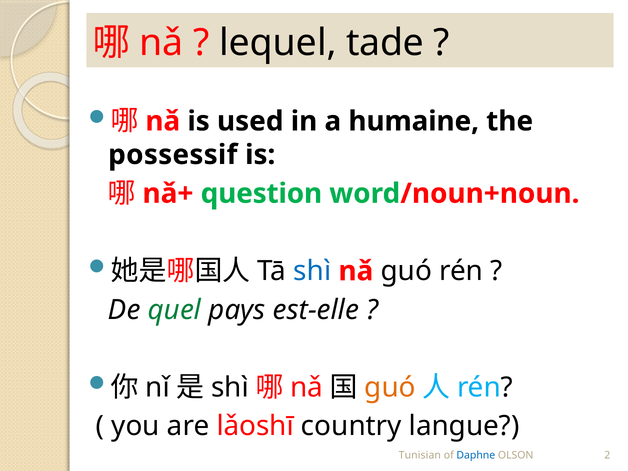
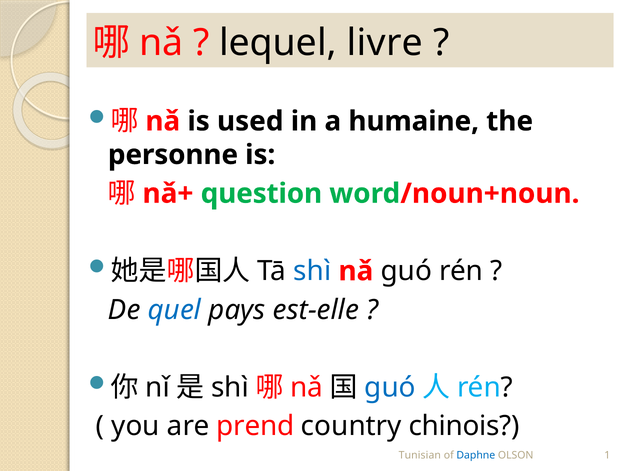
tade: tade -> livre (385, 43)
possessif: possessif -> personne (173, 155)
quel colour: green -> blue (174, 310)
guó colour: orange -> blue (390, 387)
lǎoshī: lǎoshī -> prend (255, 426)
langue: langue -> chinois (464, 426)
2: 2 -> 1 (607, 455)
